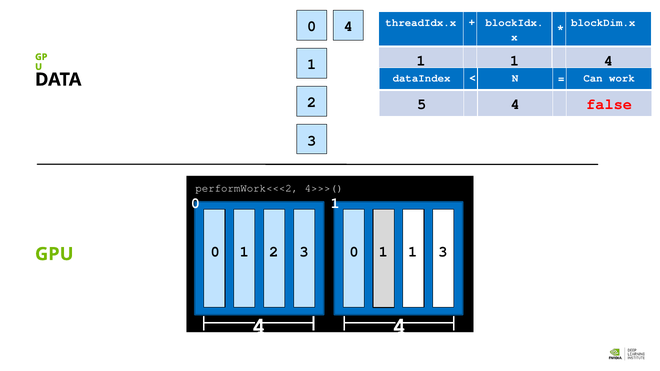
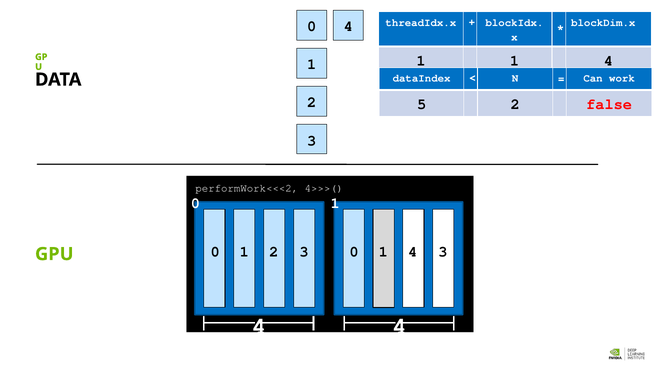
5 4: 4 -> 2 (515, 104)
1: 1 -> 4 (413, 252)
